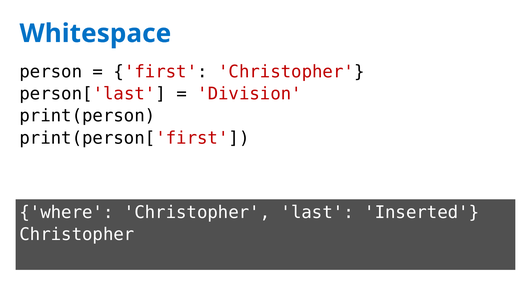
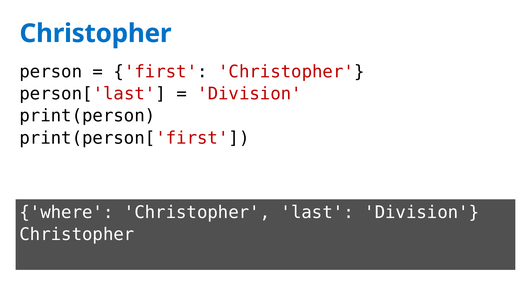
Whitespace: Whitespace -> Christopher (96, 33)
last Inserted: Inserted -> Division (422, 212)
